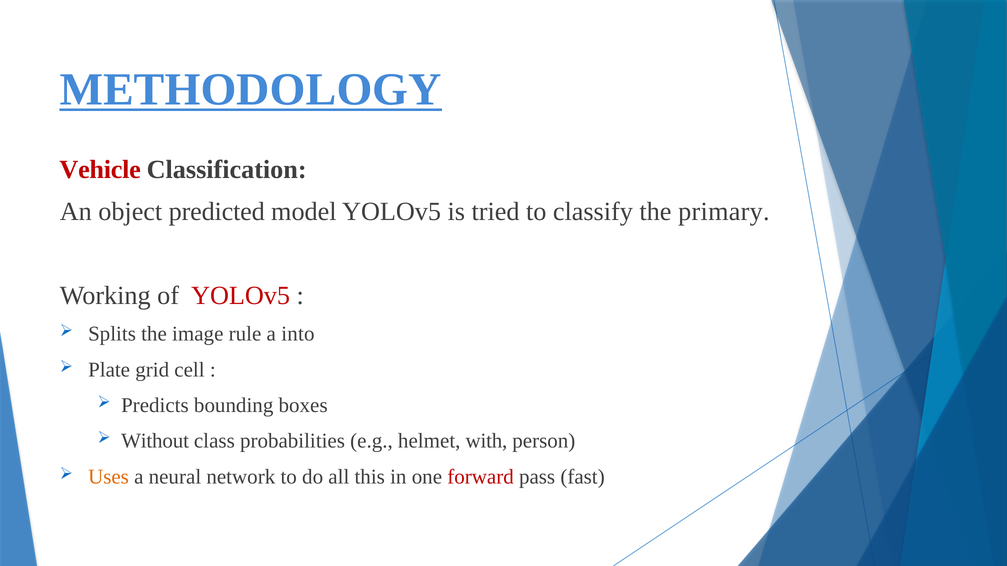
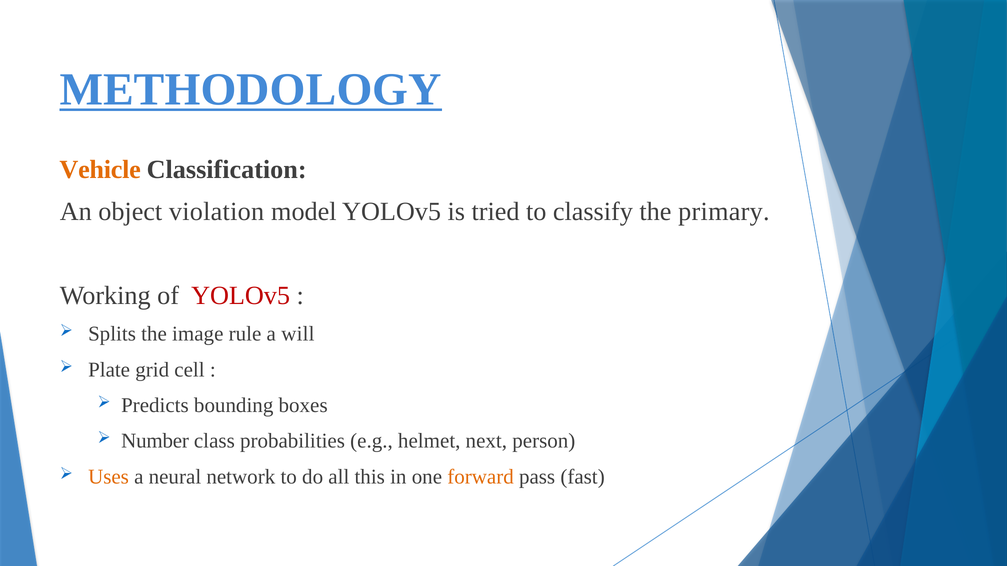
Vehicle colour: red -> orange (100, 170)
predicted: predicted -> violation (217, 212)
into: into -> will (298, 334)
Without: Without -> Number (155, 441)
with: with -> next (486, 441)
forward colour: red -> orange (481, 477)
